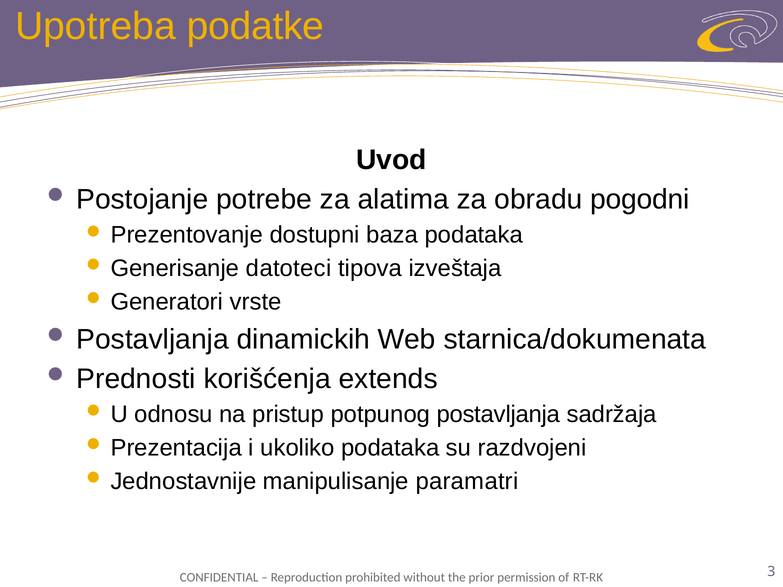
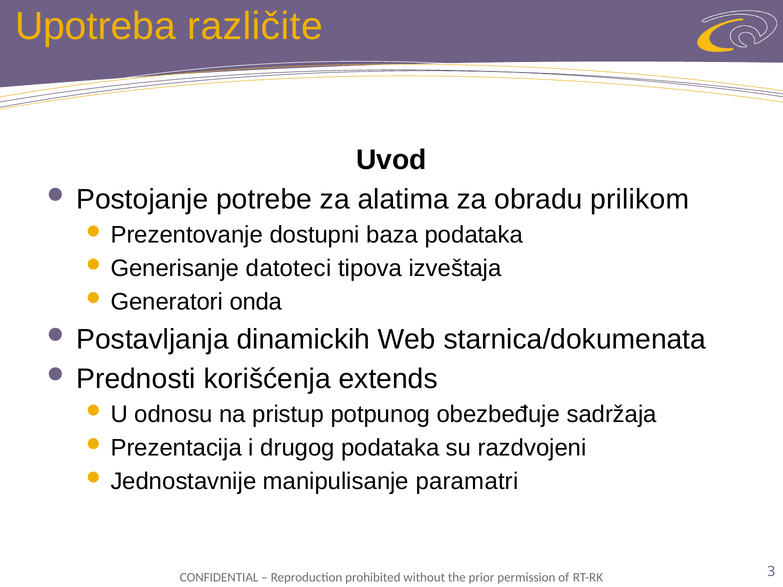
podatke: podatke -> različite (255, 26)
pogodni: pogodni -> prilikom (640, 199)
vrste: vrste -> onda (256, 302)
potpunog postavljanja: postavljanja -> obezbeđuje (498, 415)
ukoliko: ukoliko -> drugog (297, 448)
